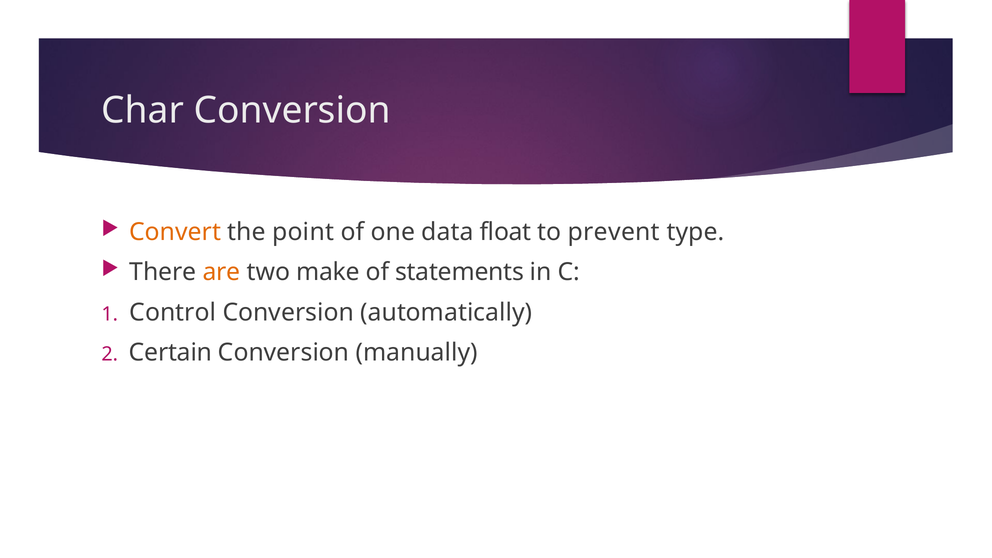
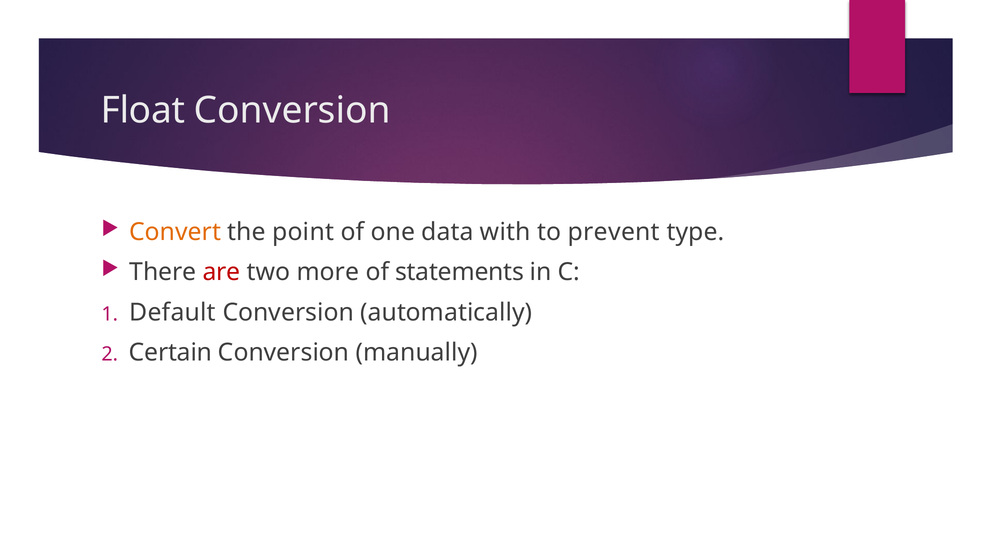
Char: Char -> Float (143, 111)
float: float -> with (505, 232)
are colour: orange -> red (221, 272)
make: make -> more (328, 272)
Control: Control -> Default (173, 312)
